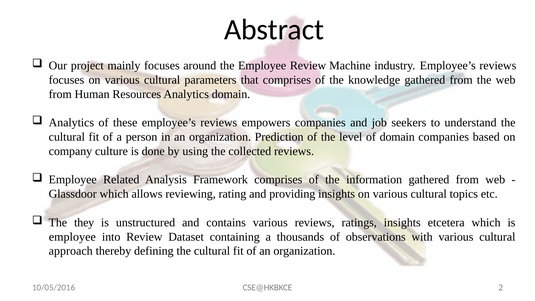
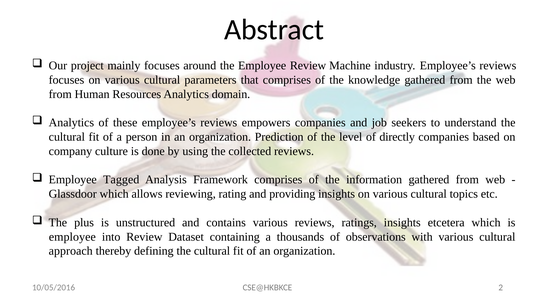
of domain: domain -> directly (397, 137)
Related: Related -> Tagged (121, 180)
they: they -> plus (84, 222)
